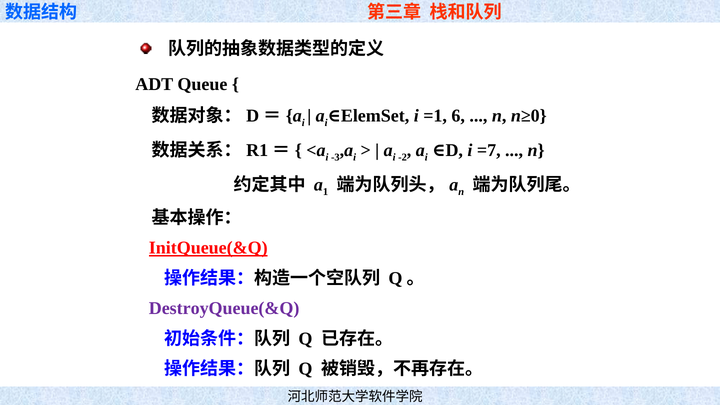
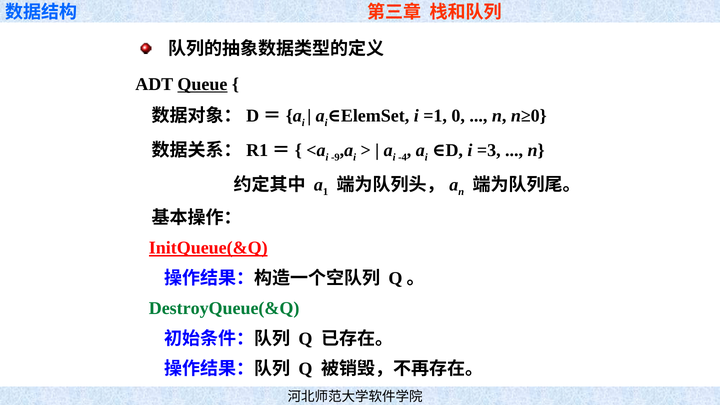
Queue underline: none -> present (202, 84)
6: 6 -> 0 (458, 116)
-3: -3 -> -9 (335, 157)
-2: -2 -> -4 (403, 157)
=7: =7 -> =3 (489, 150)
DestroyQueue(&Q colour: purple -> green (224, 308)
